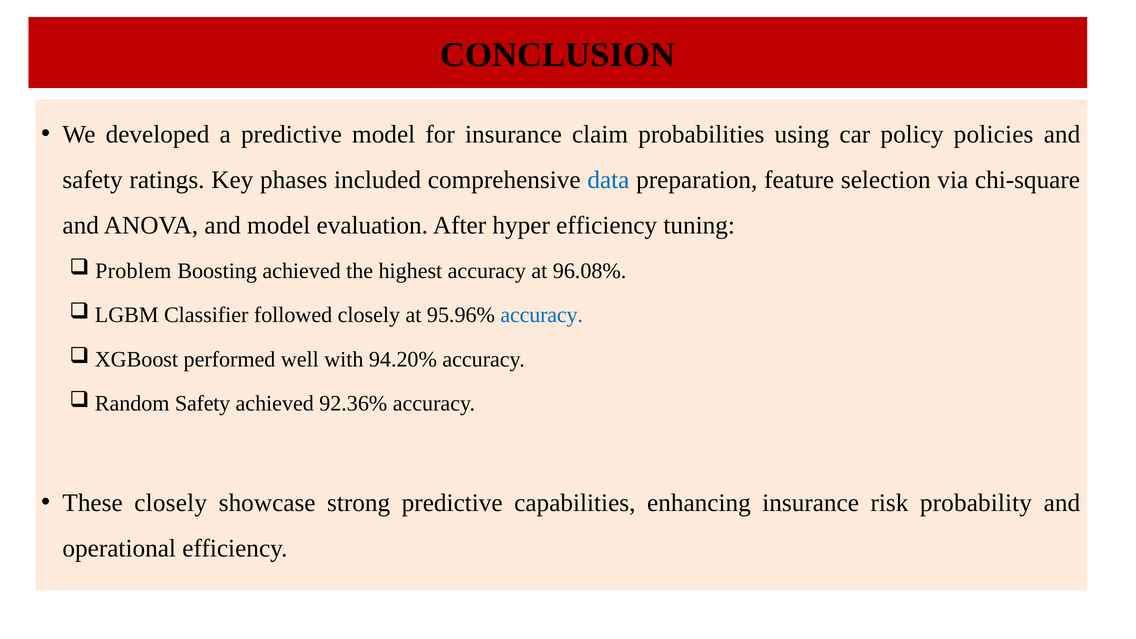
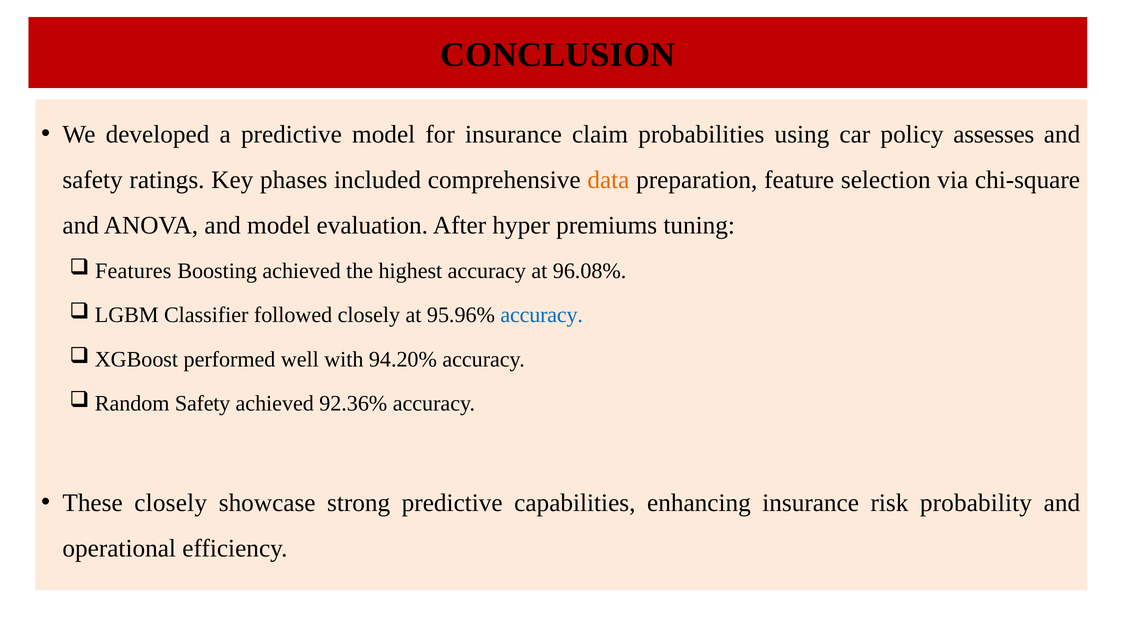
policies: policies -> assesses (994, 134)
data colour: blue -> orange (608, 180)
hyper efficiency: efficiency -> premiums (607, 225)
Problem: Problem -> Features (133, 271)
